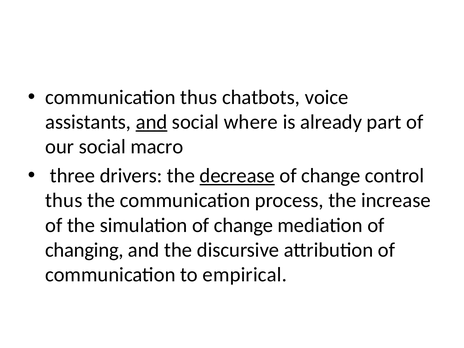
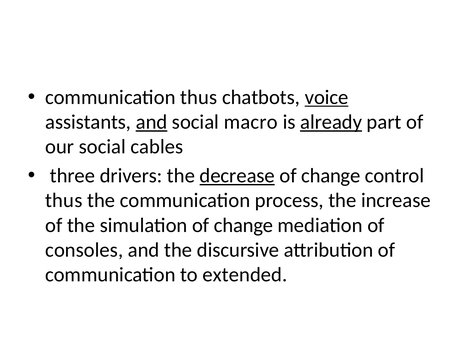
voice underline: none -> present (327, 97)
where: where -> macro (251, 122)
already underline: none -> present (331, 122)
macro: macro -> cables (157, 147)
changing: changing -> consoles (84, 250)
empirical: empirical -> extended (245, 275)
